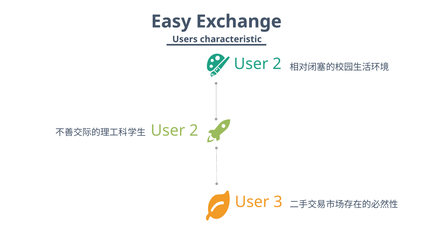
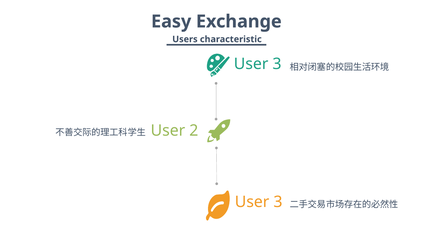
2: 2 -> 3 (277, 64)
